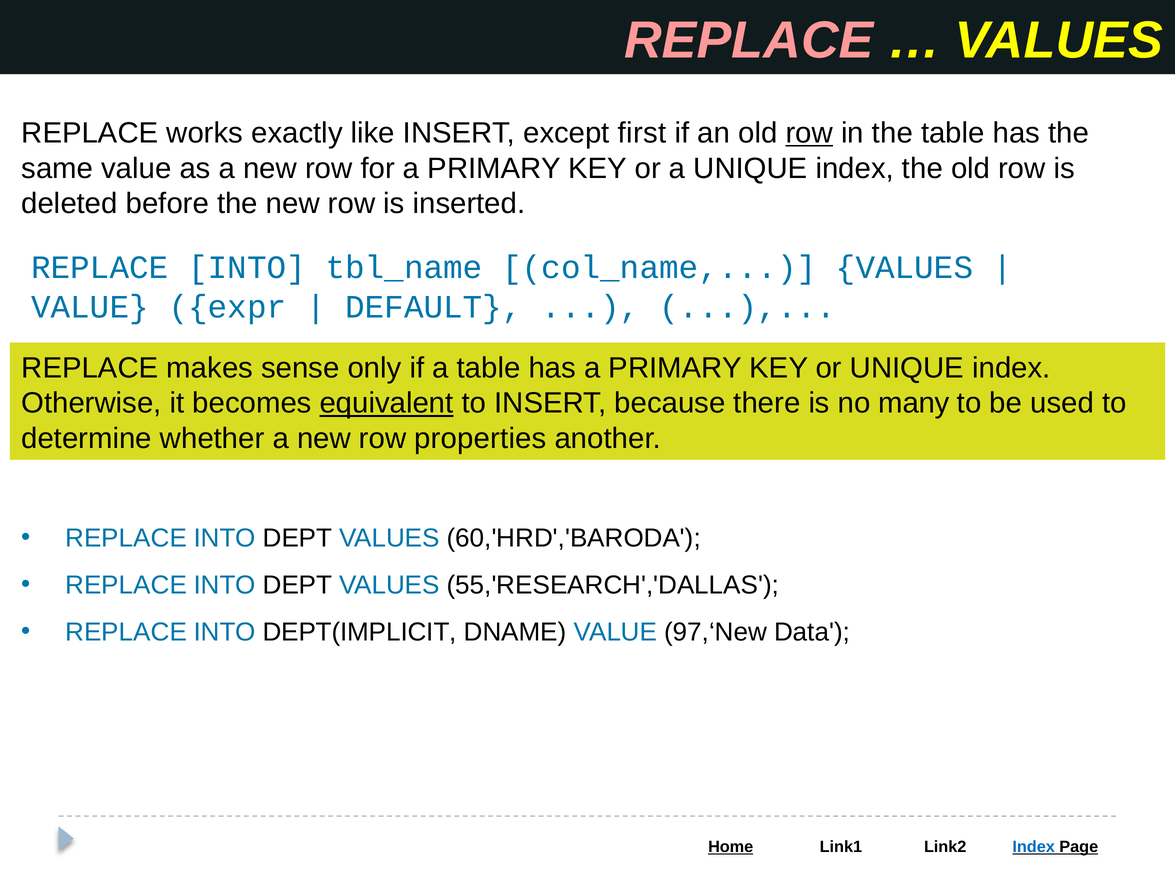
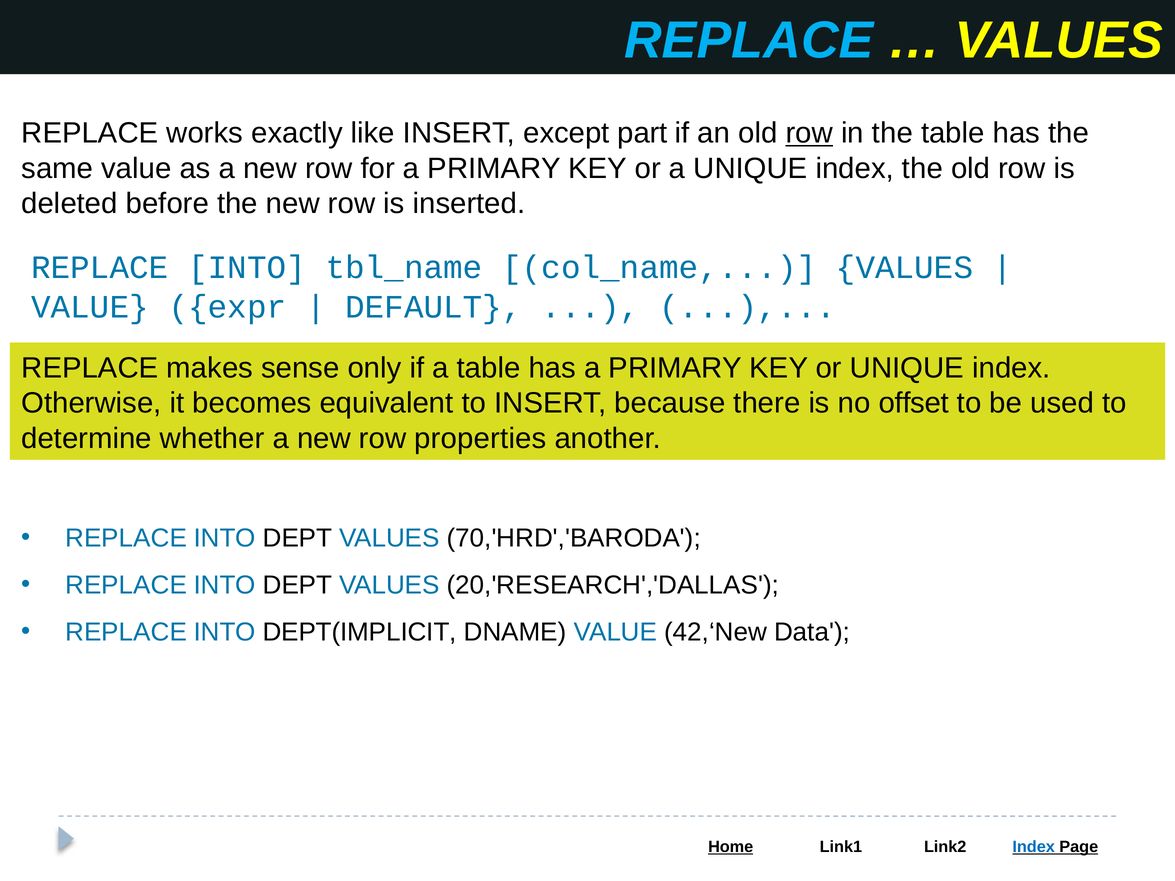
REPLACE colour: pink -> light blue (749, 41)
first: first -> part (642, 133)
equivalent underline: present -> none (387, 403)
many: many -> offset (914, 403)
60,'HRD','BARODA: 60,'HRD','BARODA -> 70,'HRD','BARODA (574, 538)
55,'RESEARCH','DALLAS: 55,'RESEARCH','DALLAS -> 20,'RESEARCH','DALLAS (613, 585)
97,‘New: 97,‘New -> 42,‘New (716, 632)
